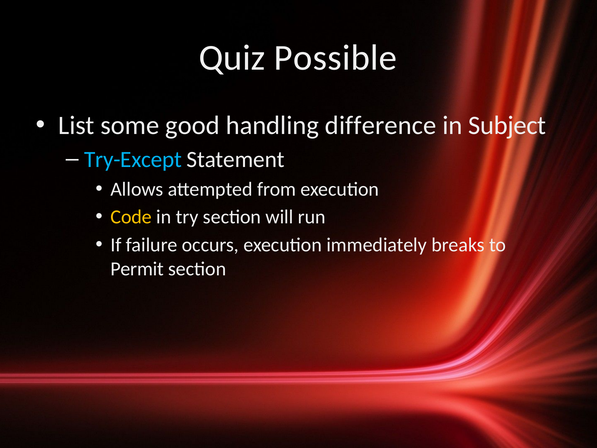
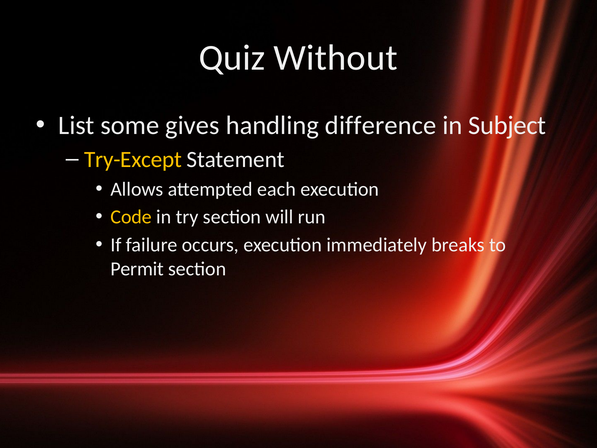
Possible: Possible -> Without (336, 58)
good: good -> gives (192, 125)
Try-Except colour: light blue -> yellow (133, 159)
from: from -> each (276, 189)
